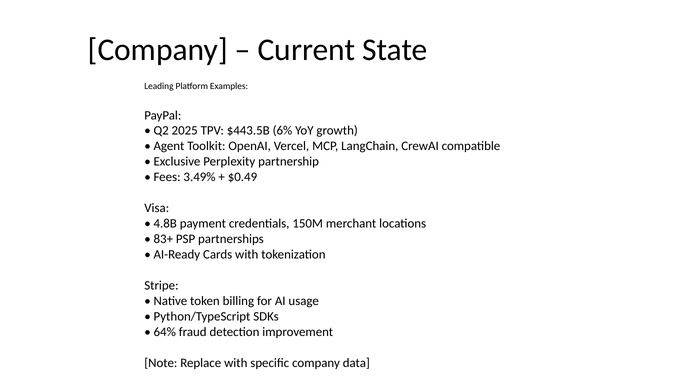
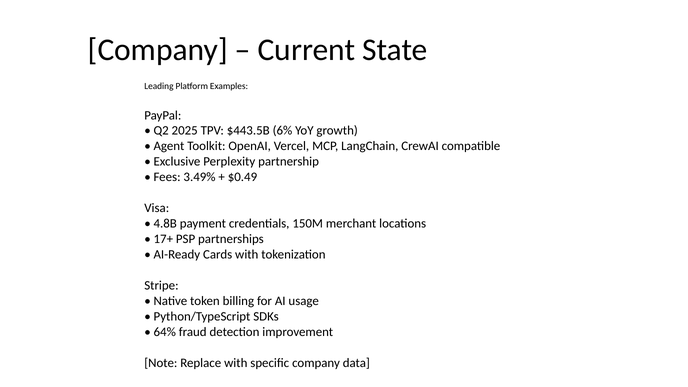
83+: 83+ -> 17+ (163, 239)
